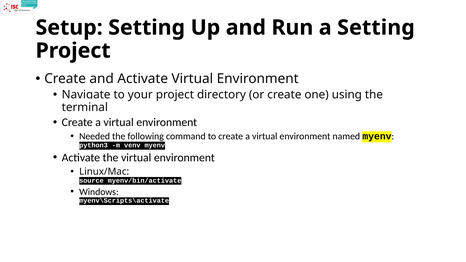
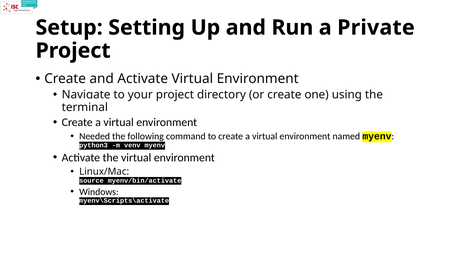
a Setting: Setting -> Private (376, 28)
